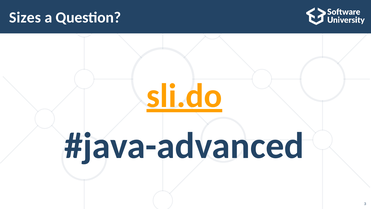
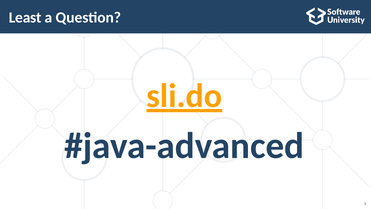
Sizes: Sizes -> Least (25, 18)
